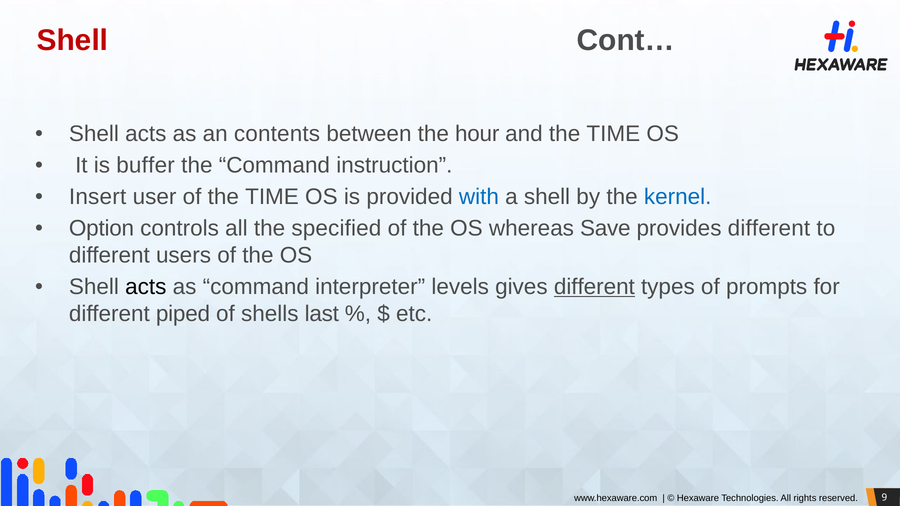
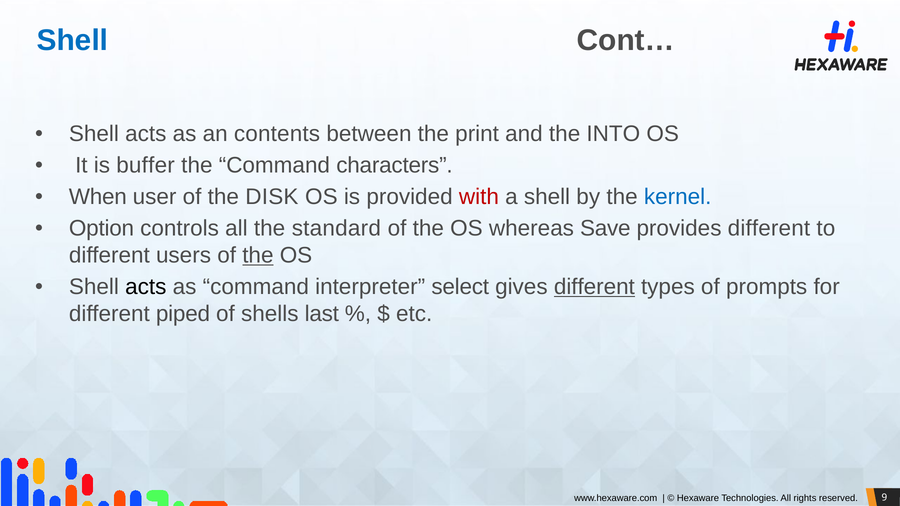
Shell colour: red -> blue (72, 41)
hour: hour -> print (477, 134)
and the TIME: TIME -> INTO (613, 134)
instruction: instruction -> characters (394, 165)
Insert: Insert -> When (98, 197)
of the TIME: TIME -> DISK (272, 197)
with colour: blue -> red (479, 197)
specified: specified -> standard (336, 228)
the underline: none -> present (258, 255)
levels: levels -> select (460, 287)
